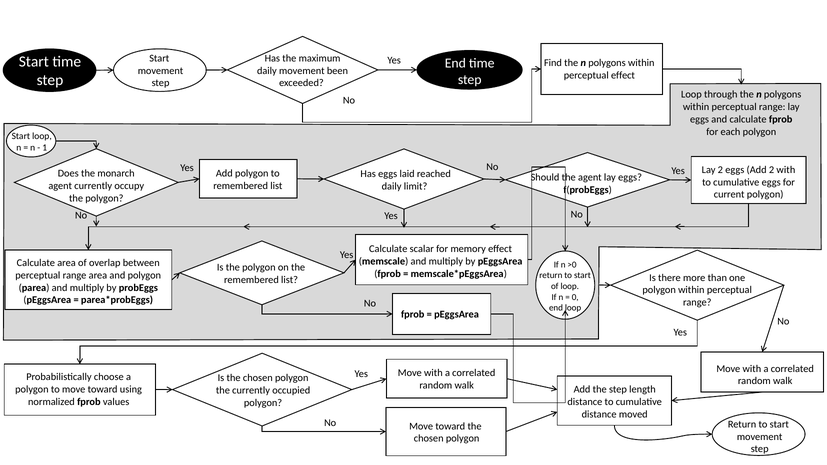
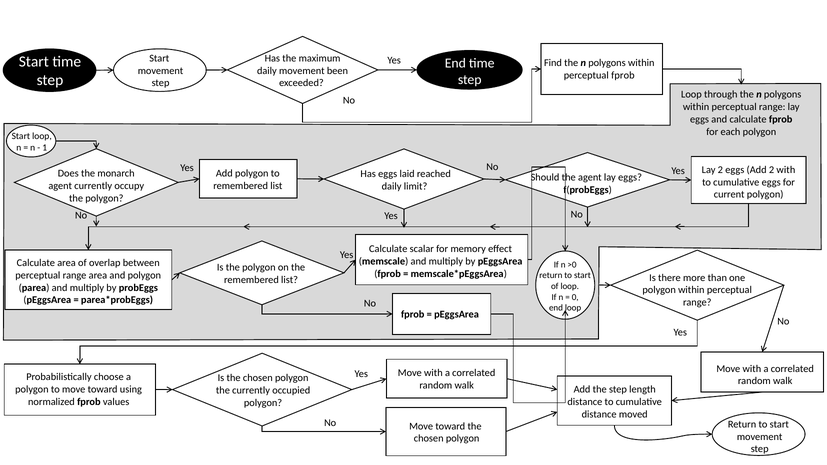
perceptual effect: effect -> fprob (623, 76)
